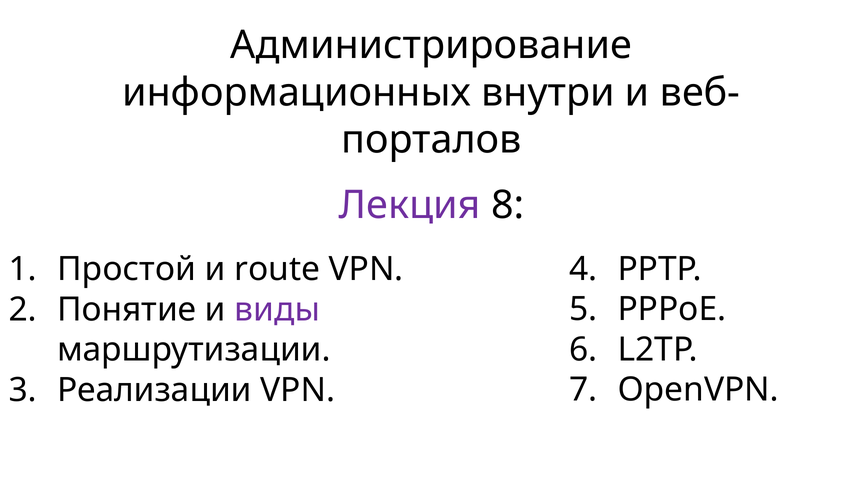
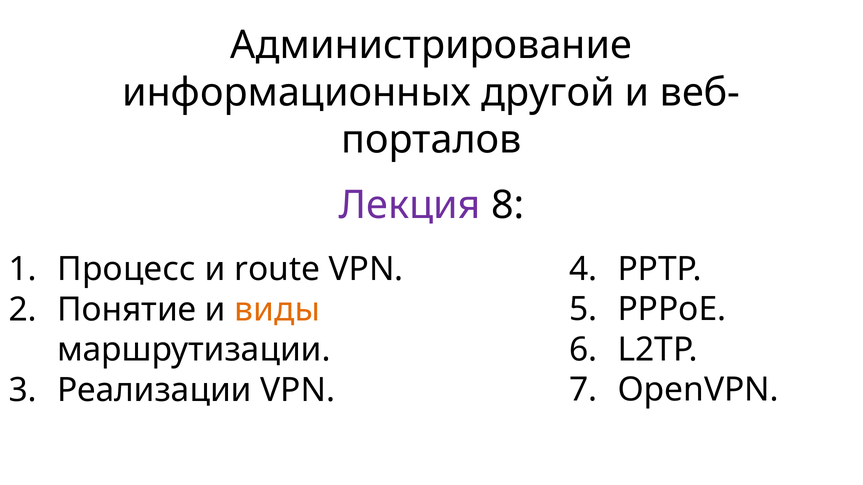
внутри: внутри -> другой (548, 93)
Простой: Простой -> Процесс (127, 270)
виды colour: purple -> orange (277, 310)
